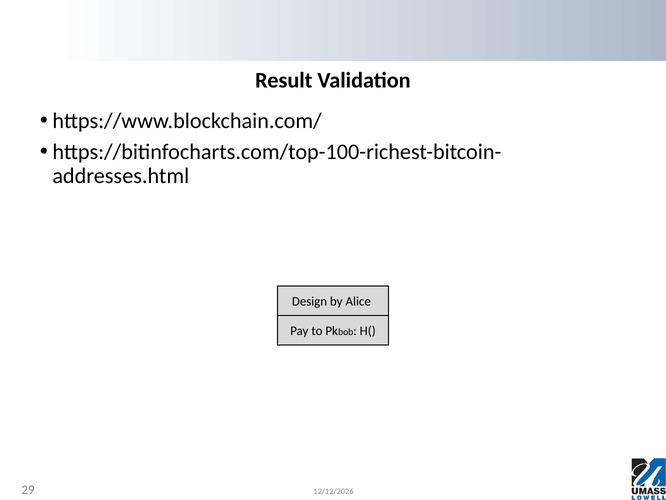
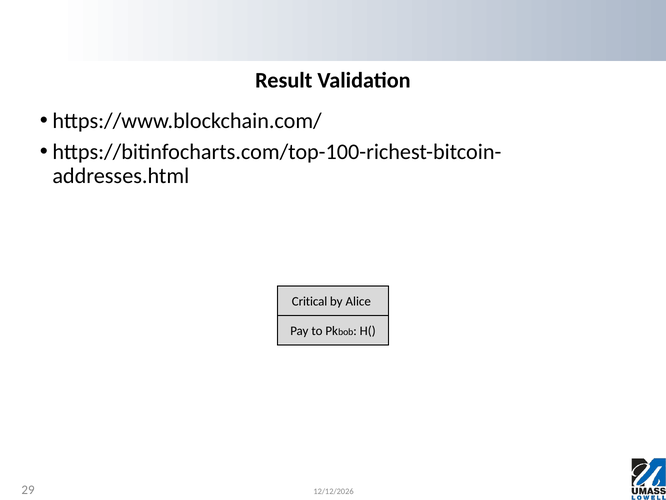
Design: Design -> Critical (310, 301)
